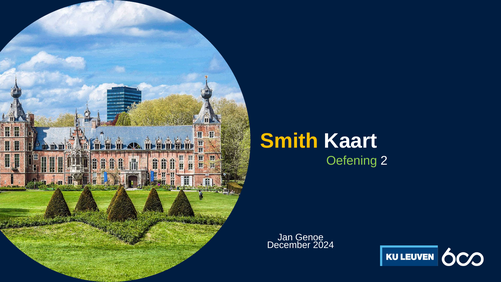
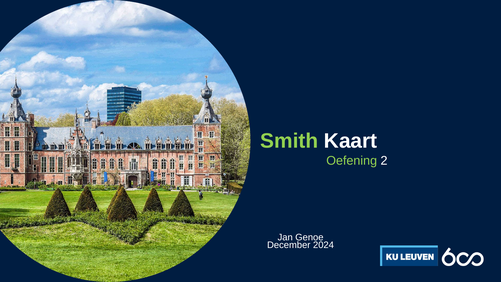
Smith colour: yellow -> light green (289, 141)
